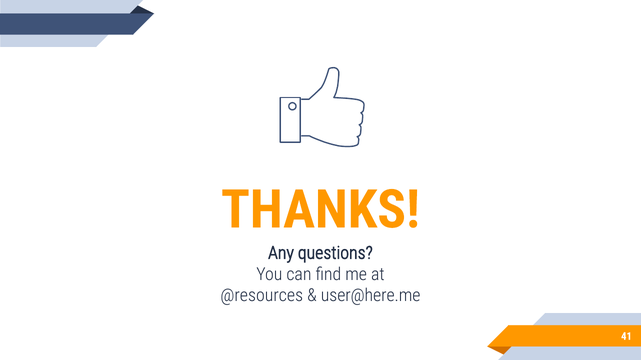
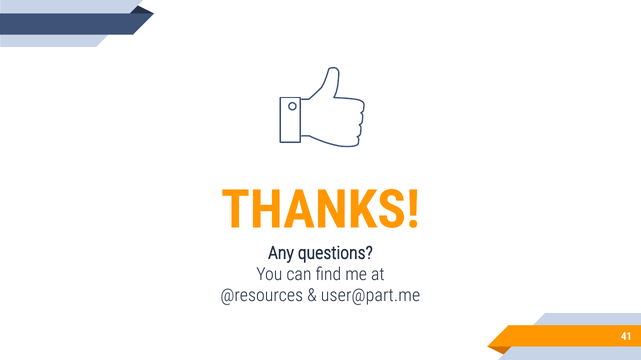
user@here.me: user@here.me -> user@part.me (371, 296)
